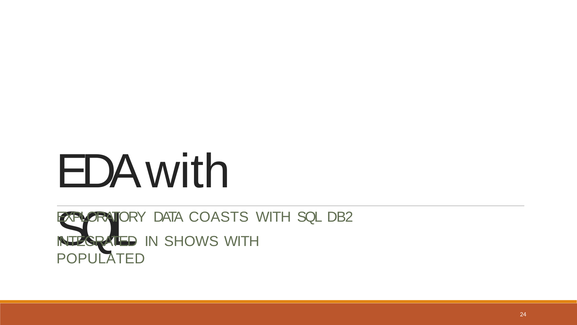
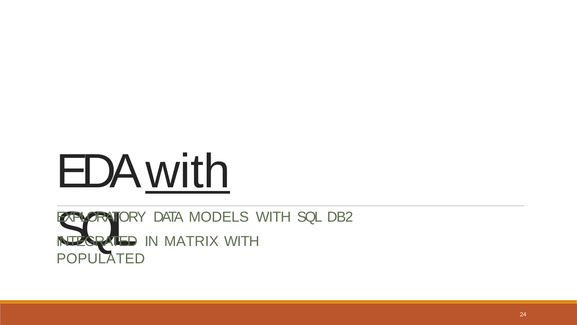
with underline: none -> present (188, 171)
COASTS: COASTS -> MODELS (219, 217)
SHOWS: SHOWS -> MATRIX (191, 241)
